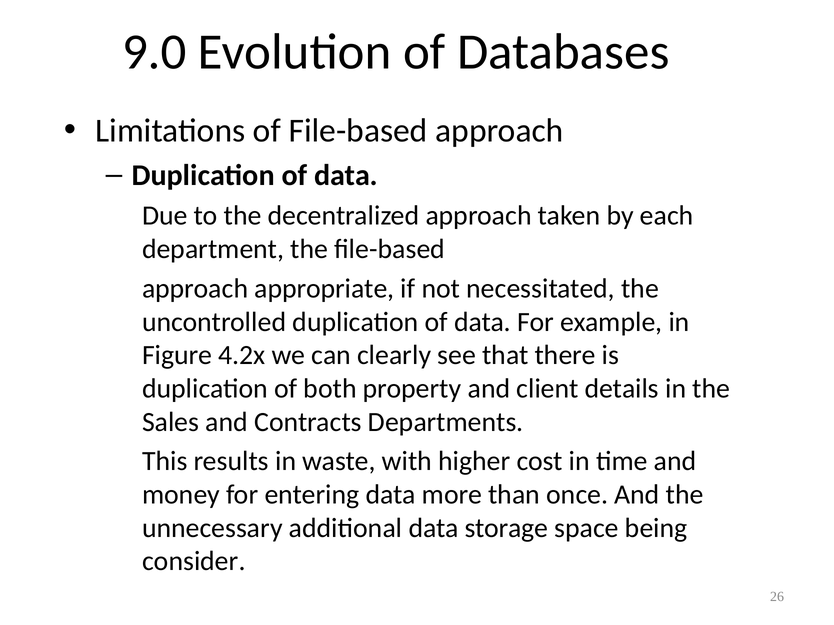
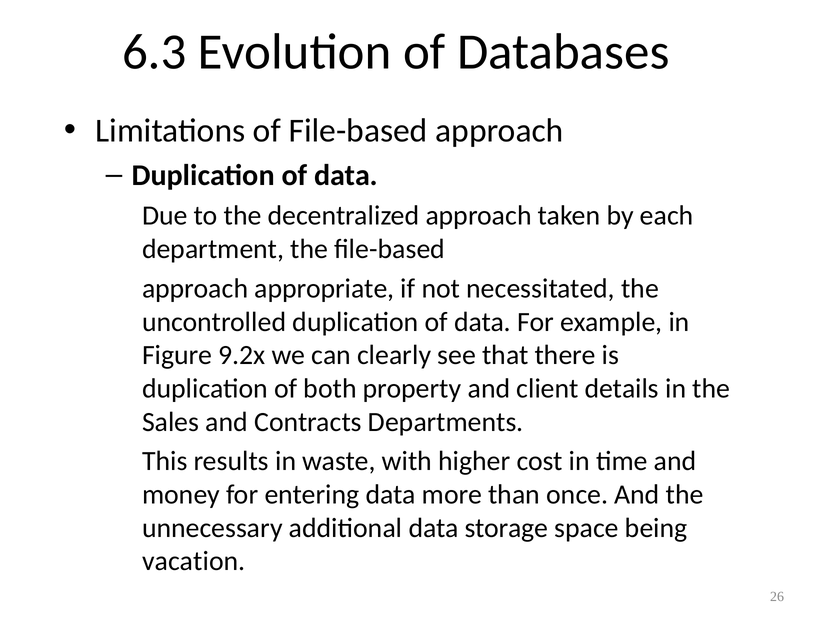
9.0: 9.0 -> 6.3 (154, 52)
4.2x: 4.2x -> 9.2x (242, 355)
consider: consider -> vacation (194, 562)
